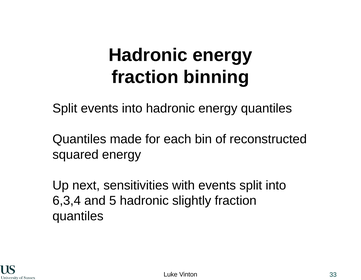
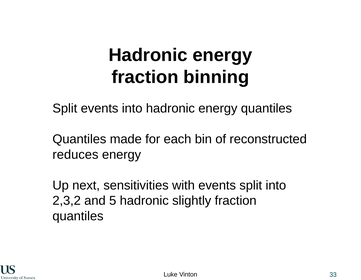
squared: squared -> reduces (75, 154)
6,3,4: 6,3,4 -> 2,3,2 (67, 200)
